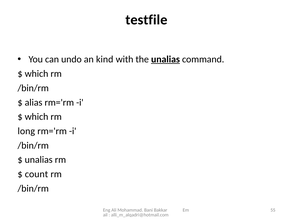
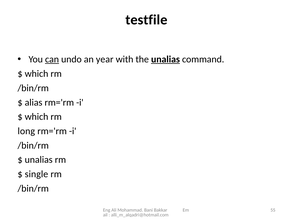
can underline: none -> present (52, 59)
kind: kind -> year (105, 59)
count: count -> single (36, 174)
